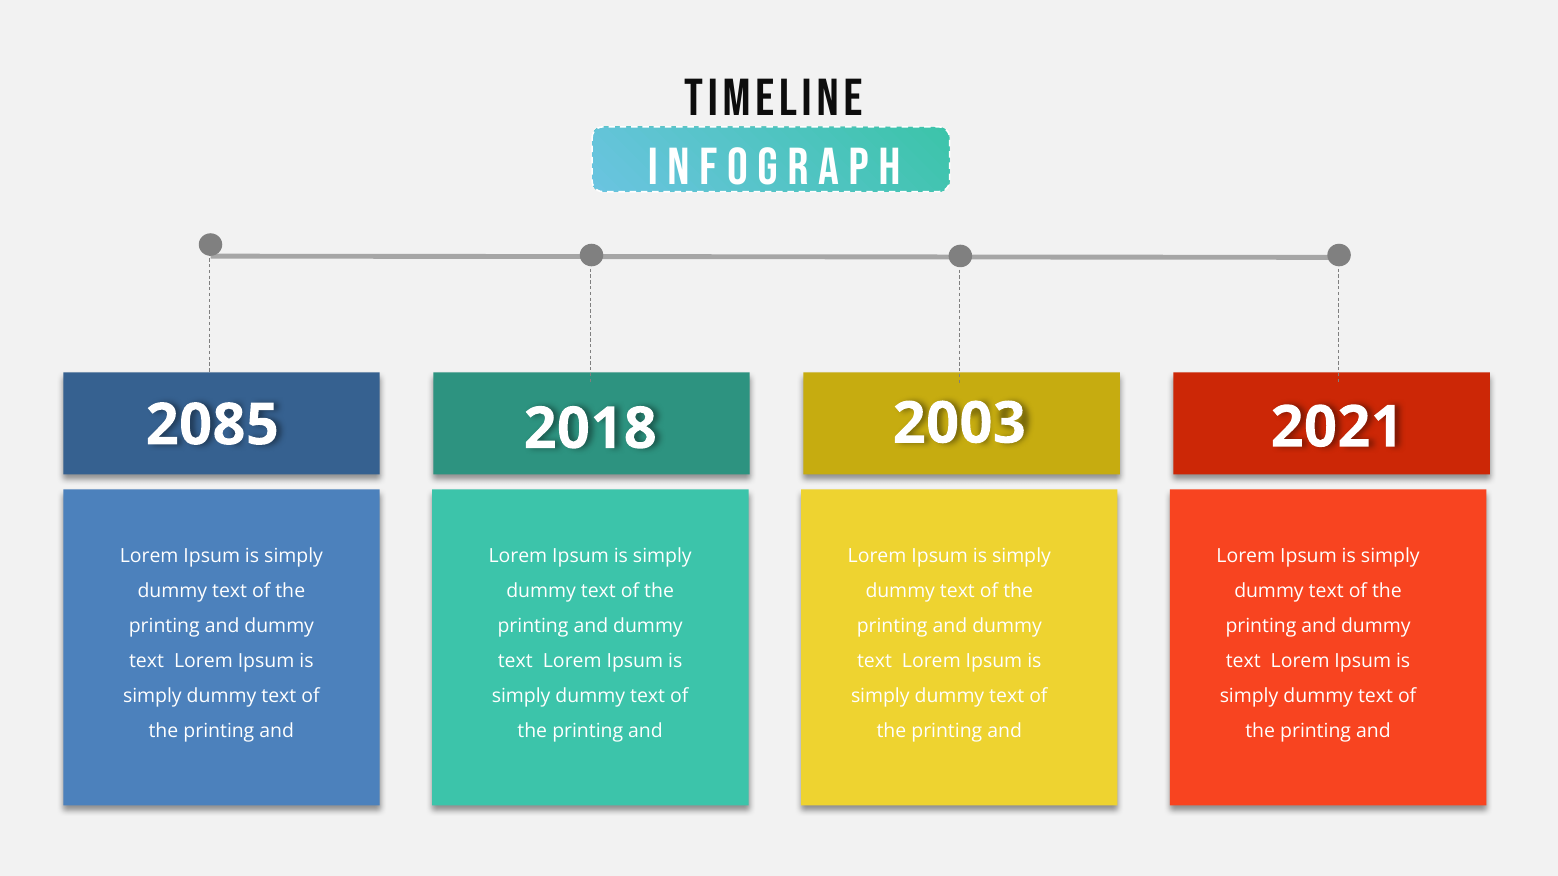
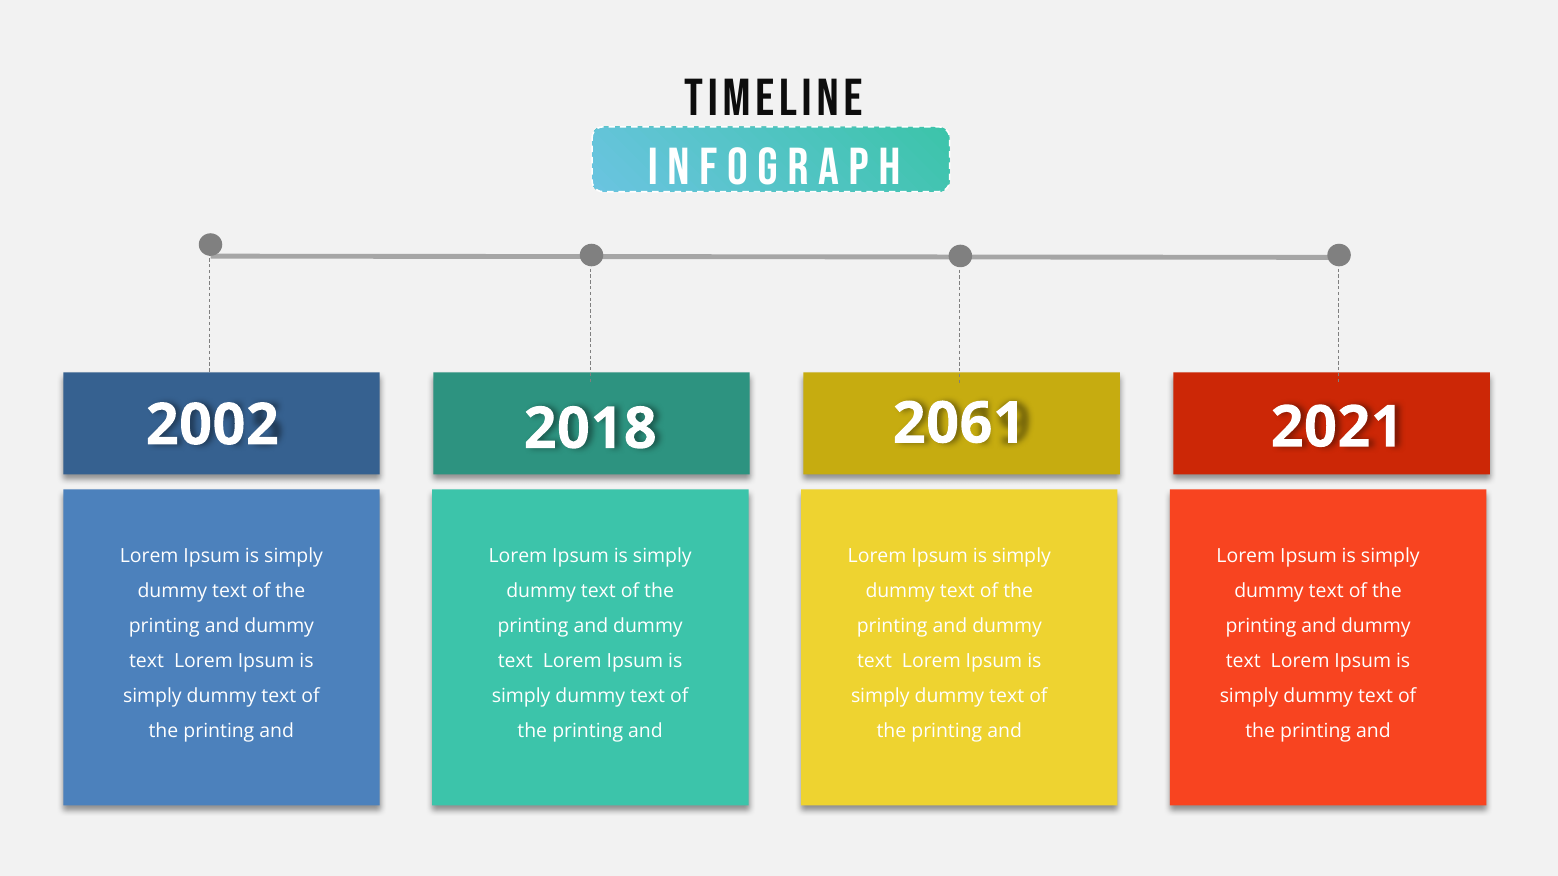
2085: 2085 -> 2002 (212, 425)
2003: 2003 -> 2061 (959, 424)
